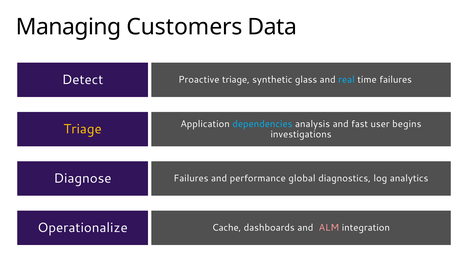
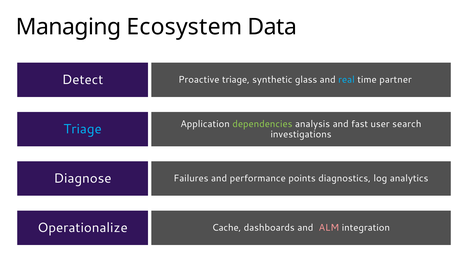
Customers: Customers -> Ecosystem (184, 27)
time failures: failures -> partner (396, 80)
dependencies colour: light blue -> light green (262, 124)
begins: begins -> search (407, 124)
Triage colour: yellow -> light blue (83, 129)
global: global -> points (302, 179)
